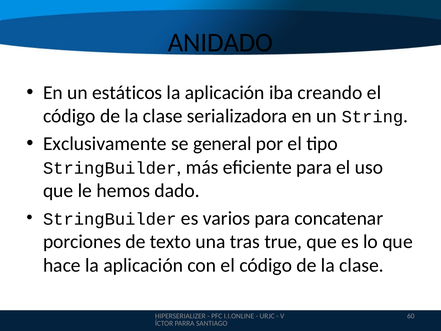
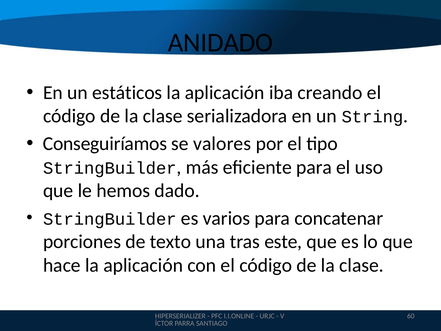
Exclusivamente: Exclusivamente -> Conseguiríamos (105, 144)
general: general -> valores (222, 144)
true: true -> este (283, 242)
